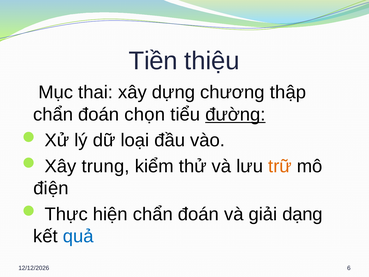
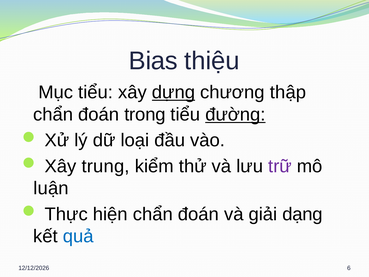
Tiền: Tiền -> Bias (153, 61)
Mục thai: thai -> tiểu (96, 92)
dựng underline: none -> present (173, 92)
chọn: chọn -> trong (145, 114)
trữ colour: orange -> purple (280, 166)
điện: điện -> luận (51, 188)
